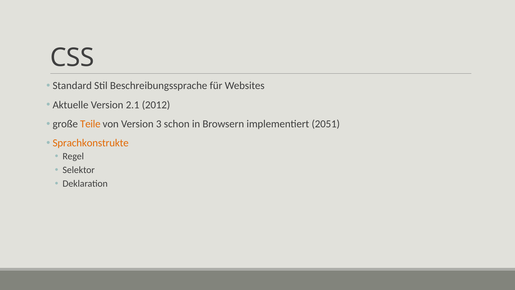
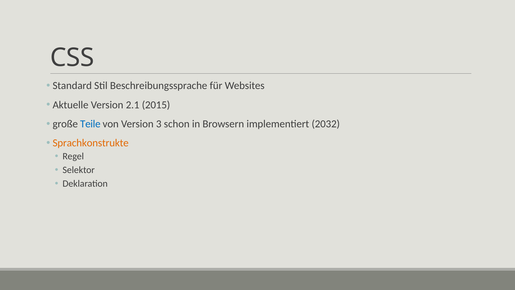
2012: 2012 -> 2015 (156, 105)
Teile colour: orange -> blue (90, 124)
2051: 2051 -> 2032 (326, 124)
